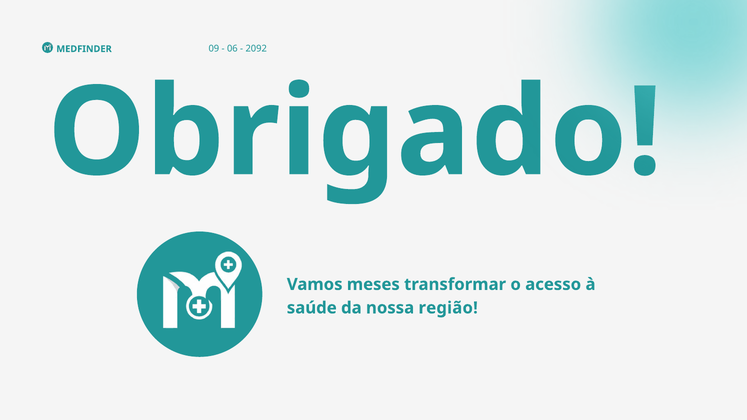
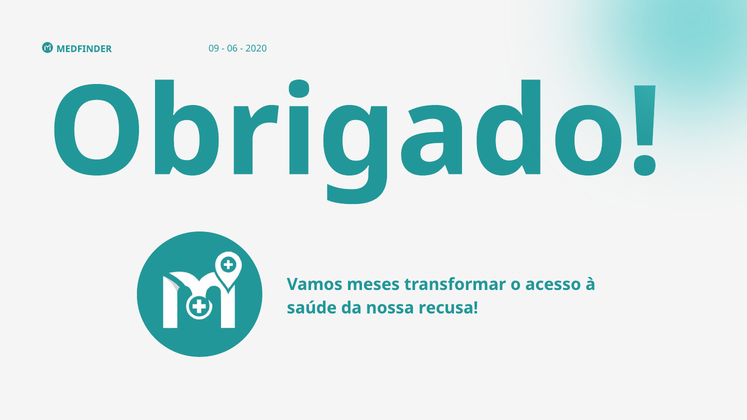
2092: 2092 -> 2020 (256, 49)
região: região -> recusa (448, 308)
